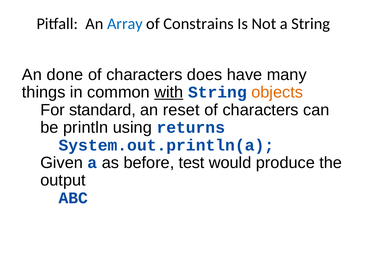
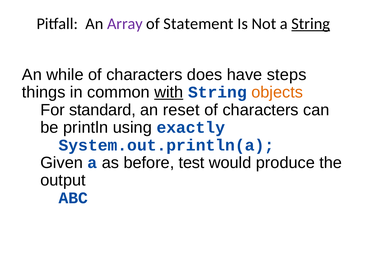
Array colour: blue -> purple (125, 24)
Constrains: Constrains -> Statement (199, 24)
String underline: none -> present (311, 24)
done: done -> while (65, 75)
many: many -> steps (287, 75)
returns: returns -> exactly (191, 128)
